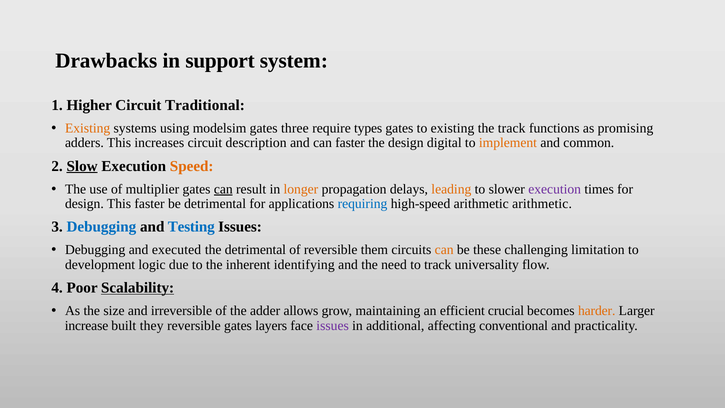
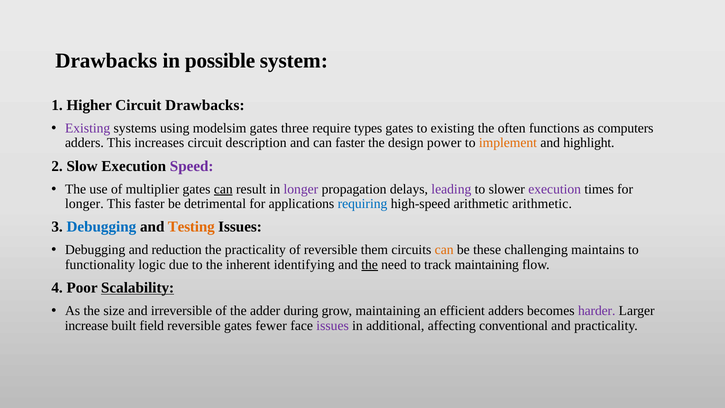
support: support -> possible (220, 61)
Circuit Traditional: Traditional -> Drawbacks (205, 105)
Existing colour: orange -> purple (88, 128)
the track: track -> often (512, 128)
promising: promising -> computers (626, 128)
digital: digital -> power (444, 143)
common: common -> highlight (589, 143)
Slow underline: present -> none (82, 166)
Speed colour: orange -> purple (192, 166)
longer colour: orange -> purple (301, 189)
leading colour: orange -> purple (451, 189)
design: design -> longer (84, 204)
Testing colour: blue -> orange (191, 227)
executed: executed -> reduction (177, 250)
the detrimental: detrimental -> practicality (255, 250)
limitation: limitation -> maintains (598, 250)
development: development -> functionality (100, 265)
the underline: none -> present (370, 265)
track universality: universality -> maintaining (487, 265)
allows: allows -> during (301, 311)
efficient crucial: crucial -> adders (506, 311)
harder colour: orange -> purple (597, 311)
they: they -> field (152, 325)
layers: layers -> fewer (271, 325)
